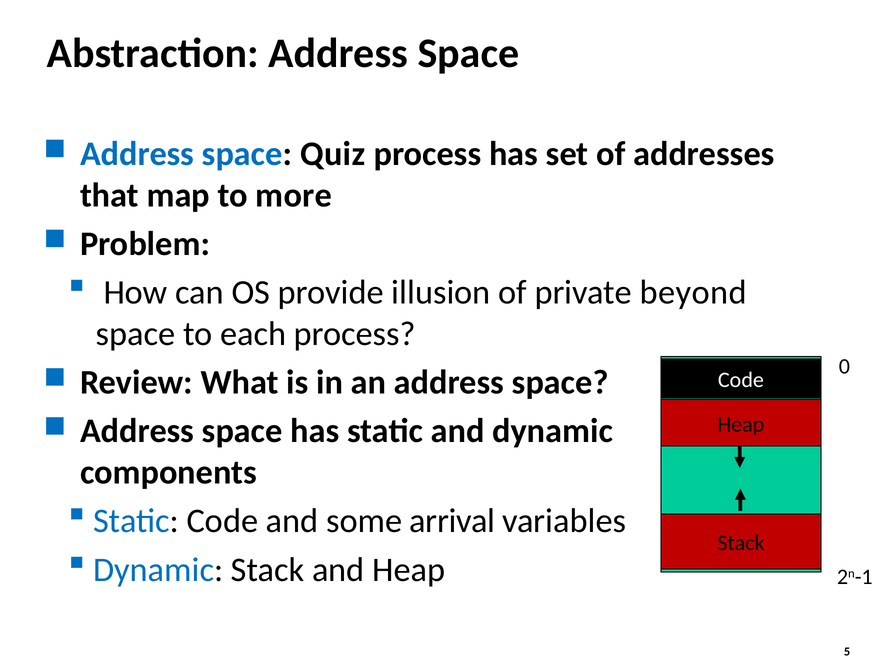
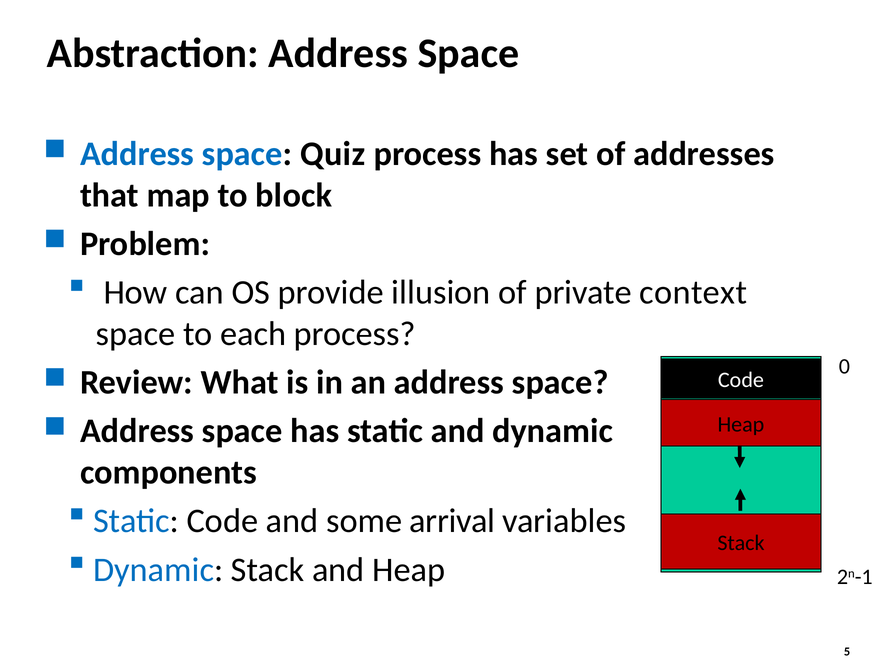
more: more -> block (294, 195)
beyond: beyond -> context (693, 292)
